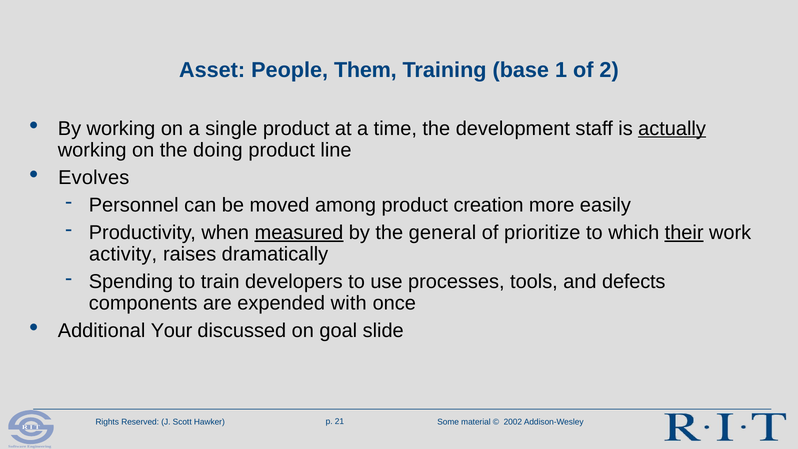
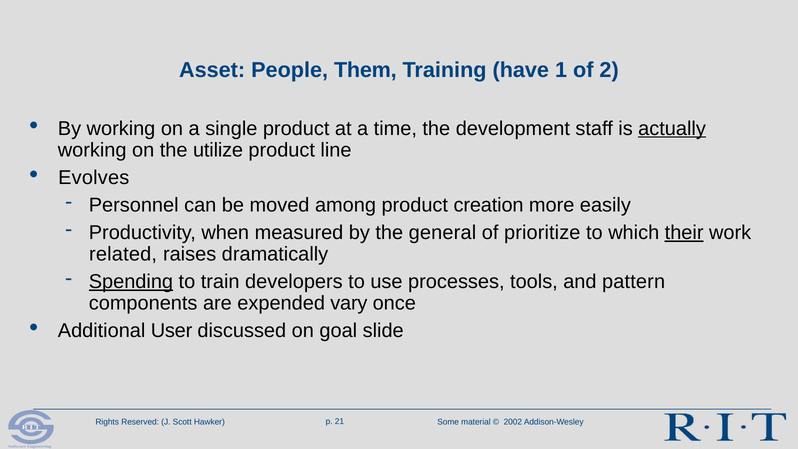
base: base -> have (521, 70)
doing: doing -> utilize (218, 150)
measured underline: present -> none (299, 233)
activity: activity -> related (123, 254)
Spending underline: none -> present (131, 282)
defects: defects -> pattern (634, 282)
with: with -> vary (349, 303)
Your: Your -> User (172, 331)
